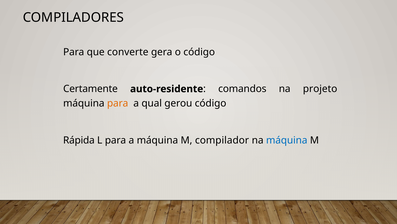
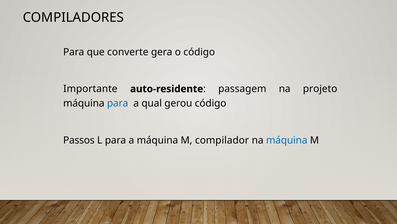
Certamente: Certamente -> Importante (90, 89)
comandos: comandos -> passagem (242, 89)
para colour: orange -> blue (118, 103)
Rápida: Rápida -> Passos (79, 140)
